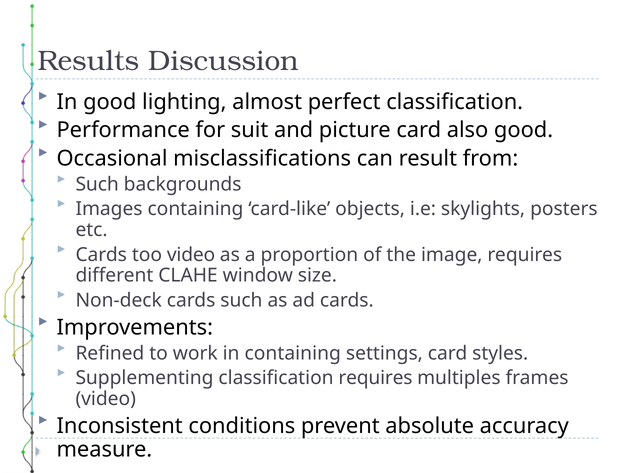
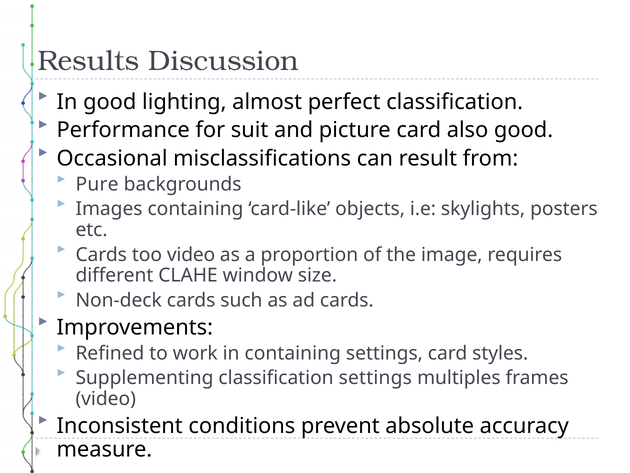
Such: Such -> Pure (97, 184)
classification requires: requires -> settings (375, 378)
